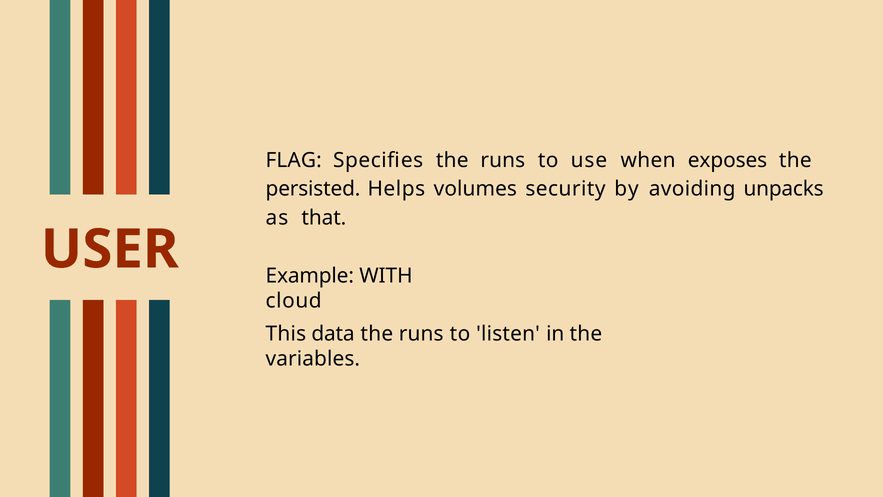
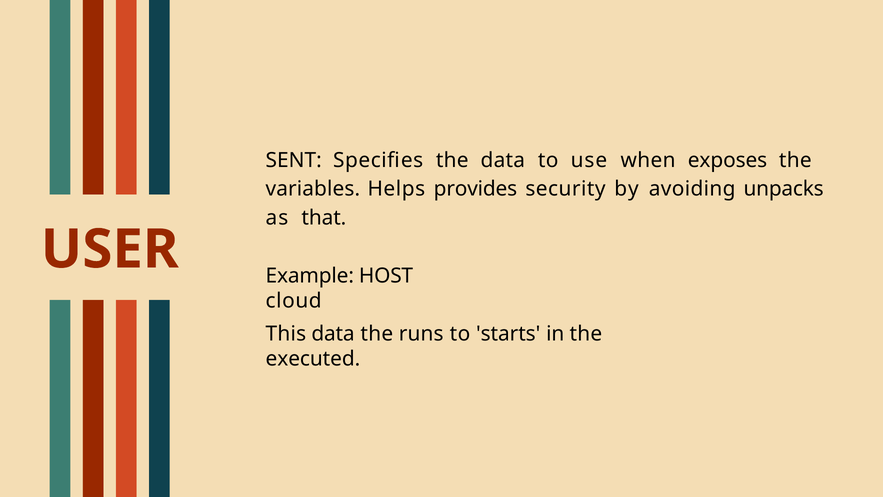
FLAG: FLAG -> SENT (294, 160)
Specifies the runs: runs -> data (503, 160)
persisted: persisted -> variables (313, 189)
volumes: volumes -> provides (475, 189)
WITH: WITH -> HOST (386, 276)
listen: listen -> starts (508, 334)
variables: variables -> executed (313, 359)
